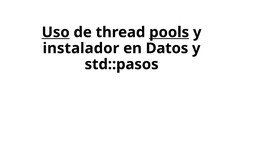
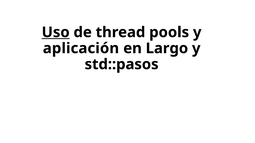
pools underline: present -> none (169, 32)
instalador: instalador -> aplicación (81, 48)
Datos: Datos -> Largo (167, 48)
